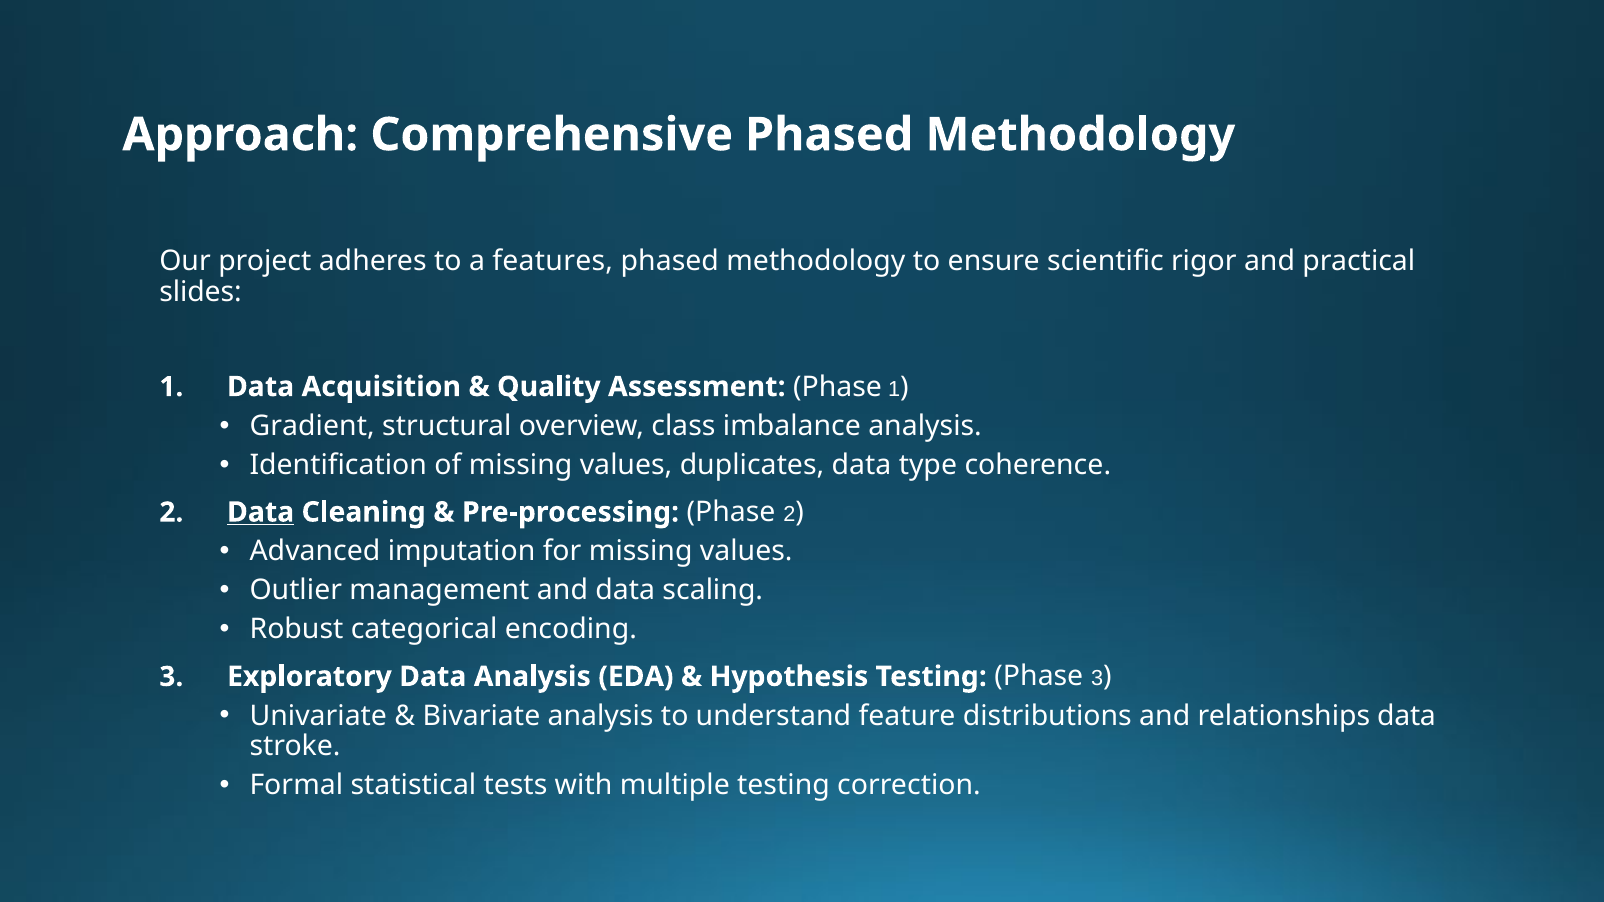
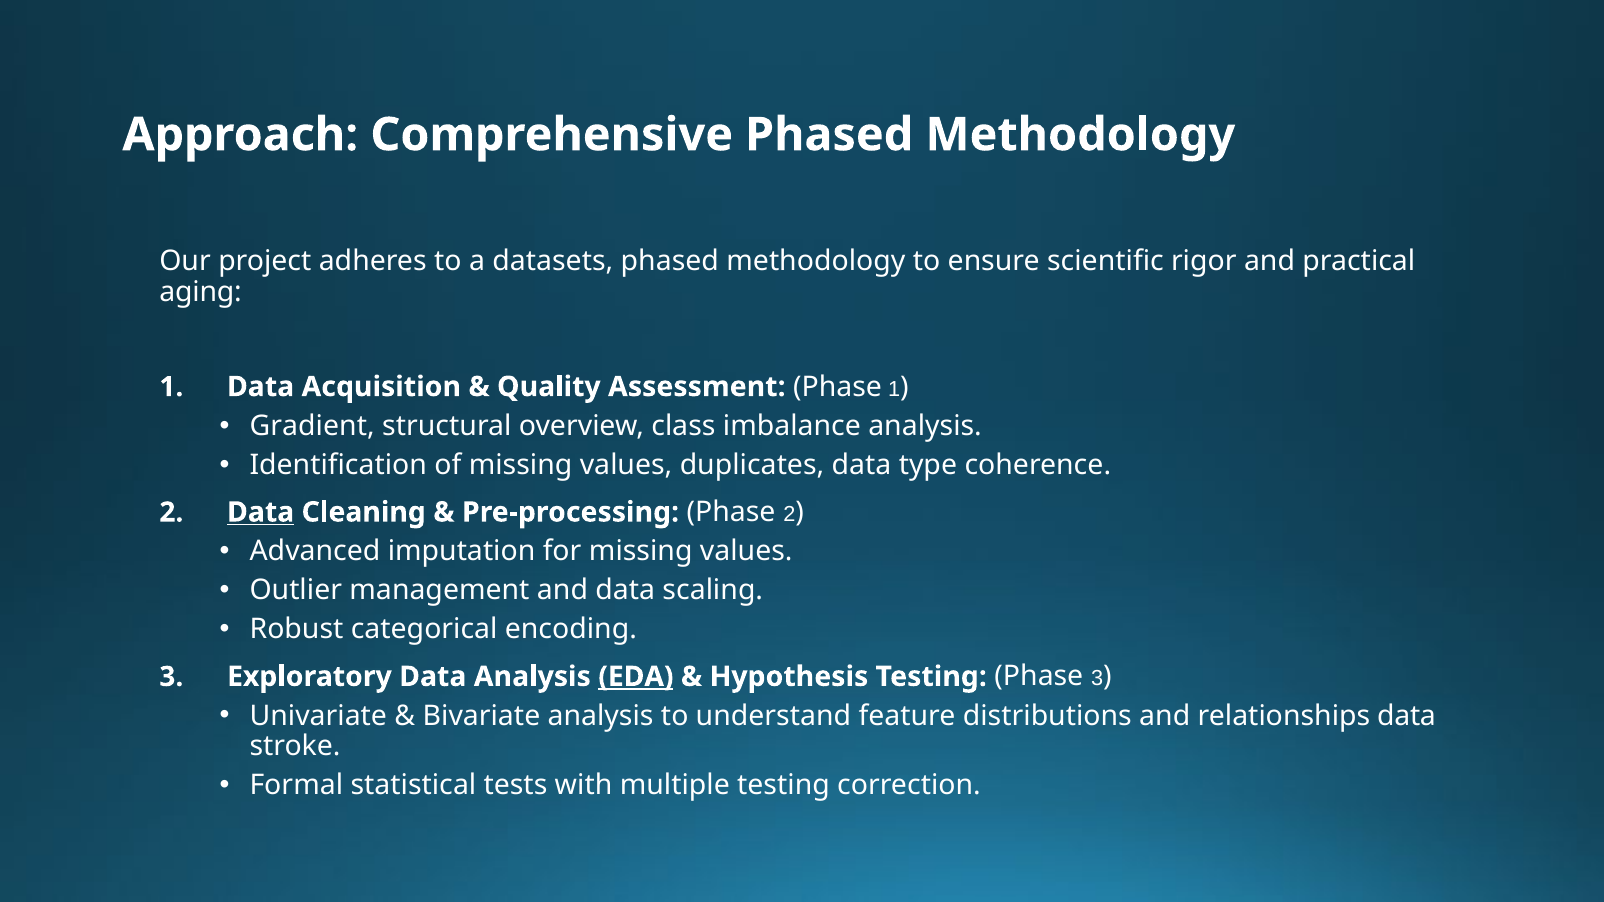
features: features -> datasets (553, 261)
slides: slides -> aging (201, 292)
EDA underline: none -> present (636, 677)
